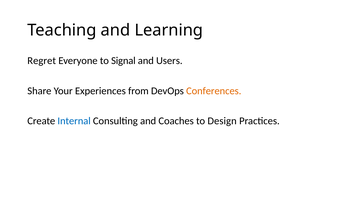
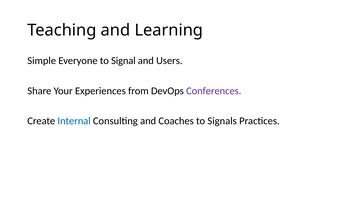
Regret: Regret -> Simple (42, 61)
Conferences colour: orange -> purple (214, 91)
Design: Design -> Signals (222, 121)
